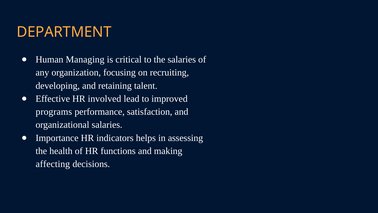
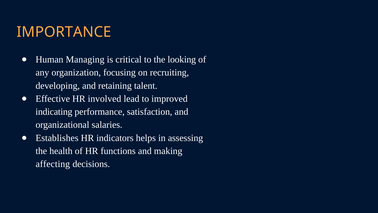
DEPARTMENT: DEPARTMENT -> IMPORTANCE (64, 32)
the salaries: salaries -> looking (182, 59)
programs: programs -> indicating (54, 112)
Importance: Importance -> Establishes (57, 138)
